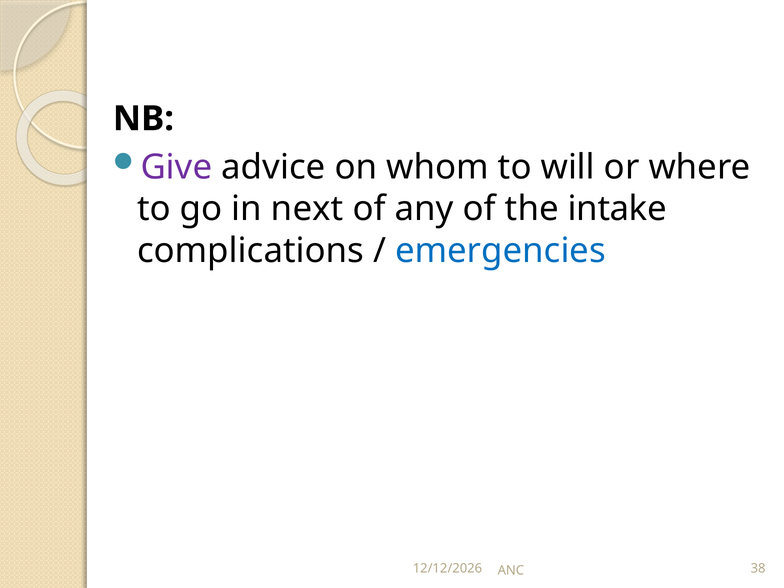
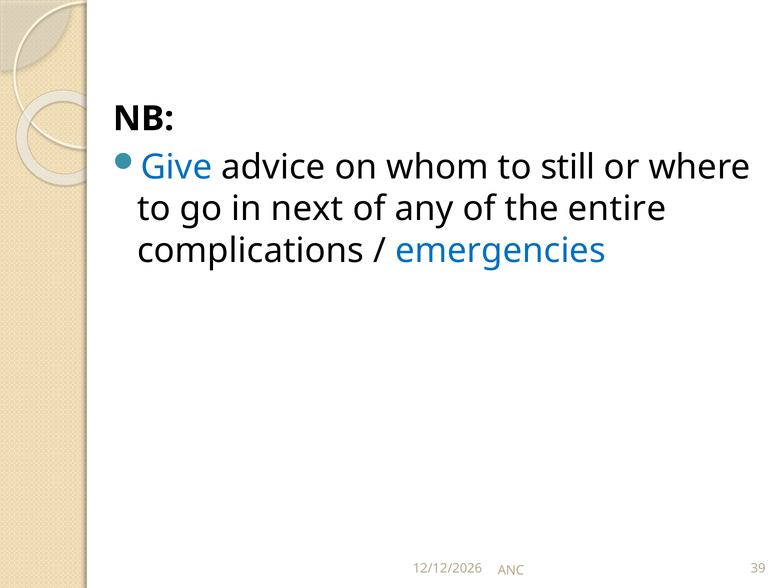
Give colour: purple -> blue (176, 167)
will: will -> still (568, 167)
intake: intake -> entire (617, 209)
38: 38 -> 39 (758, 569)
